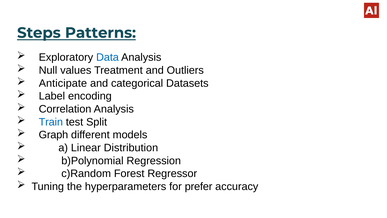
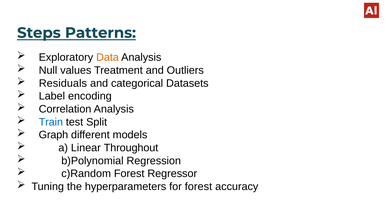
Data colour: blue -> orange (108, 57)
Anticipate: Anticipate -> Residuals (63, 83)
Distribution: Distribution -> Throughout (131, 148)
for prefer: prefer -> forest (198, 186)
